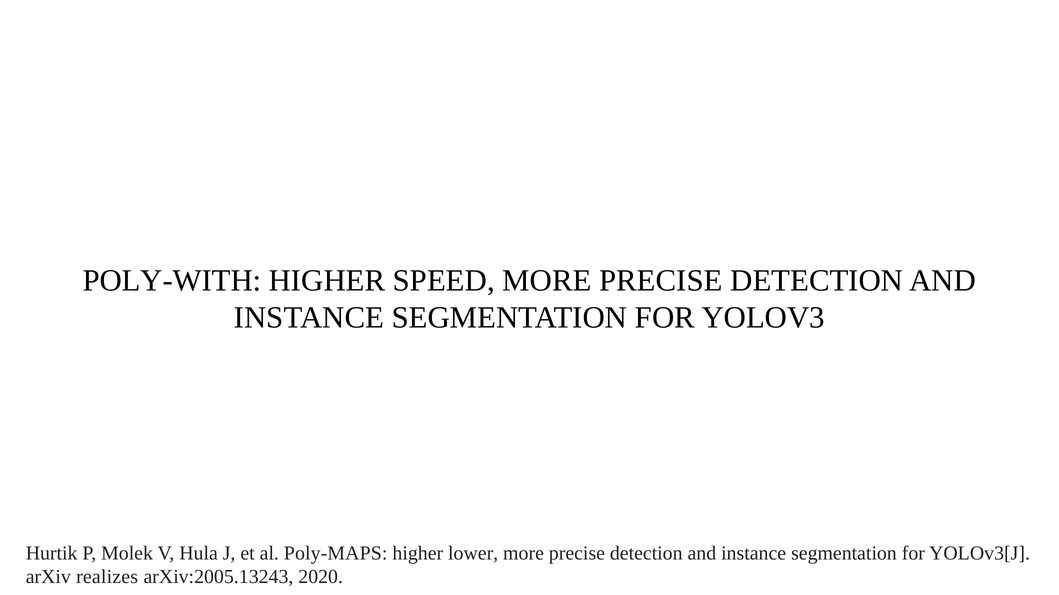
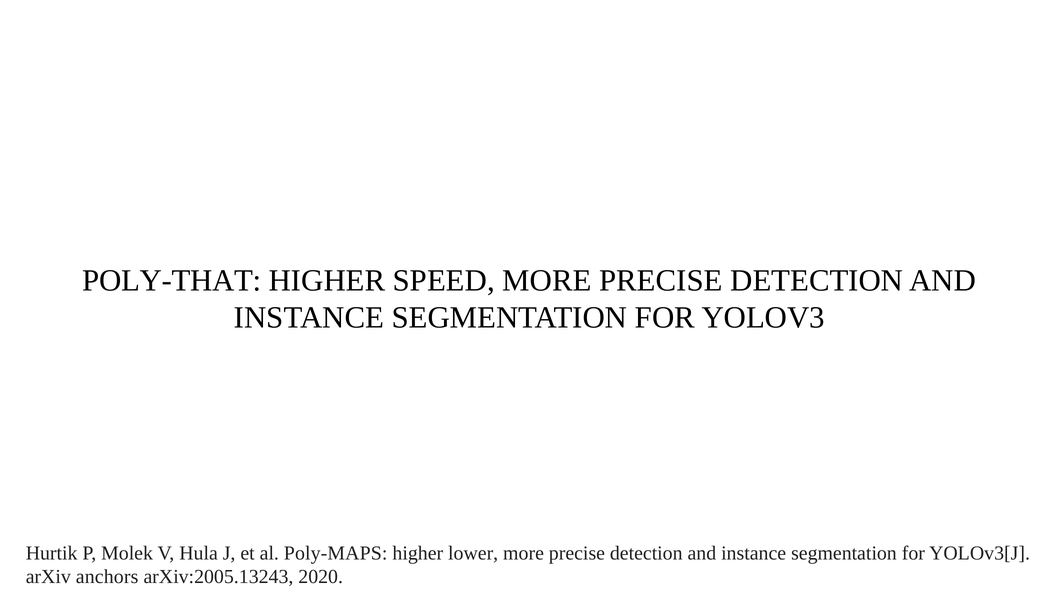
POLY-WITH: POLY-WITH -> POLY-THAT (172, 281)
realizes: realizes -> anchors (107, 577)
